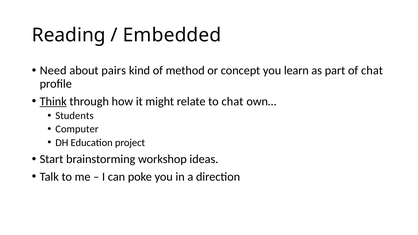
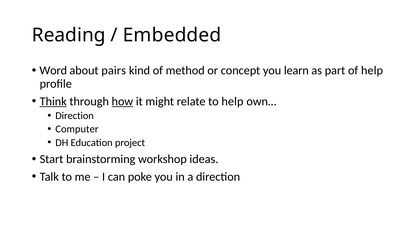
Need: Need -> Word (53, 71)
of chat: chat -> help (372, 71)
how underline: none -> present (122, 101)
to chat: chat -> help (232, 101)
Students: Students -> Direction (75, 116)
